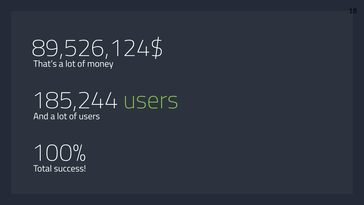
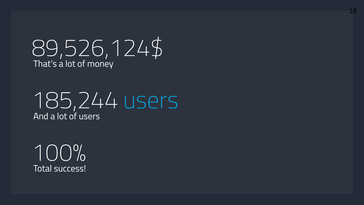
users colour: light green -> light blue (151, 100)
